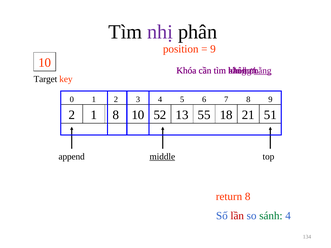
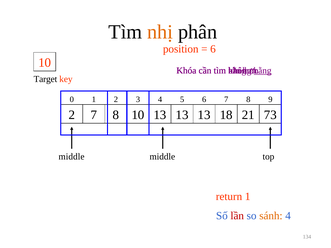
nhị colour: purple -> orange (160, 32)
9: 9 -> 6 (213, 49)
2 1: 1 -> 7 (94, 115)
10 52: 52 -> 13 (160, 115)
55: 55 -> 13 (204, 115)
51: 51 -> 73 (270, 115)
append: append -> middle (72, 157)
middle underline: present -> none (162, 157)
return 8: 8 -> 1 (248, 197)
sánh colour: green -> orange (271, 216)
